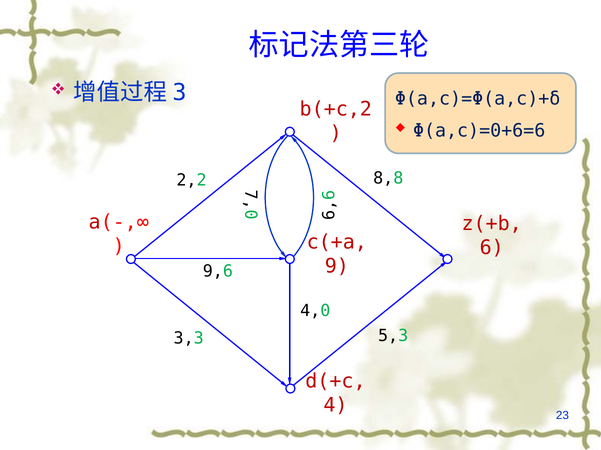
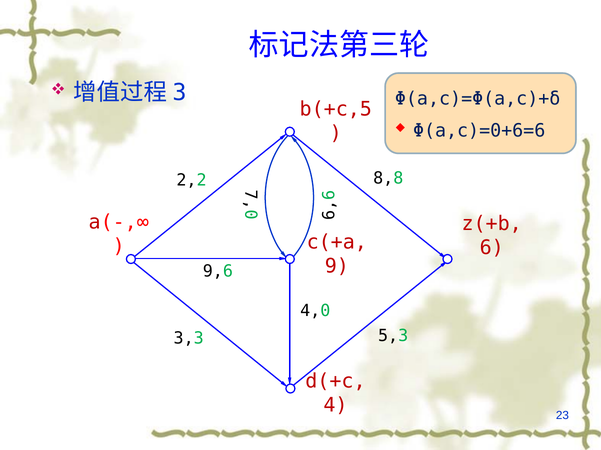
b(+c,2: b(+c,2 -> b(+c,5 (336, 109)
